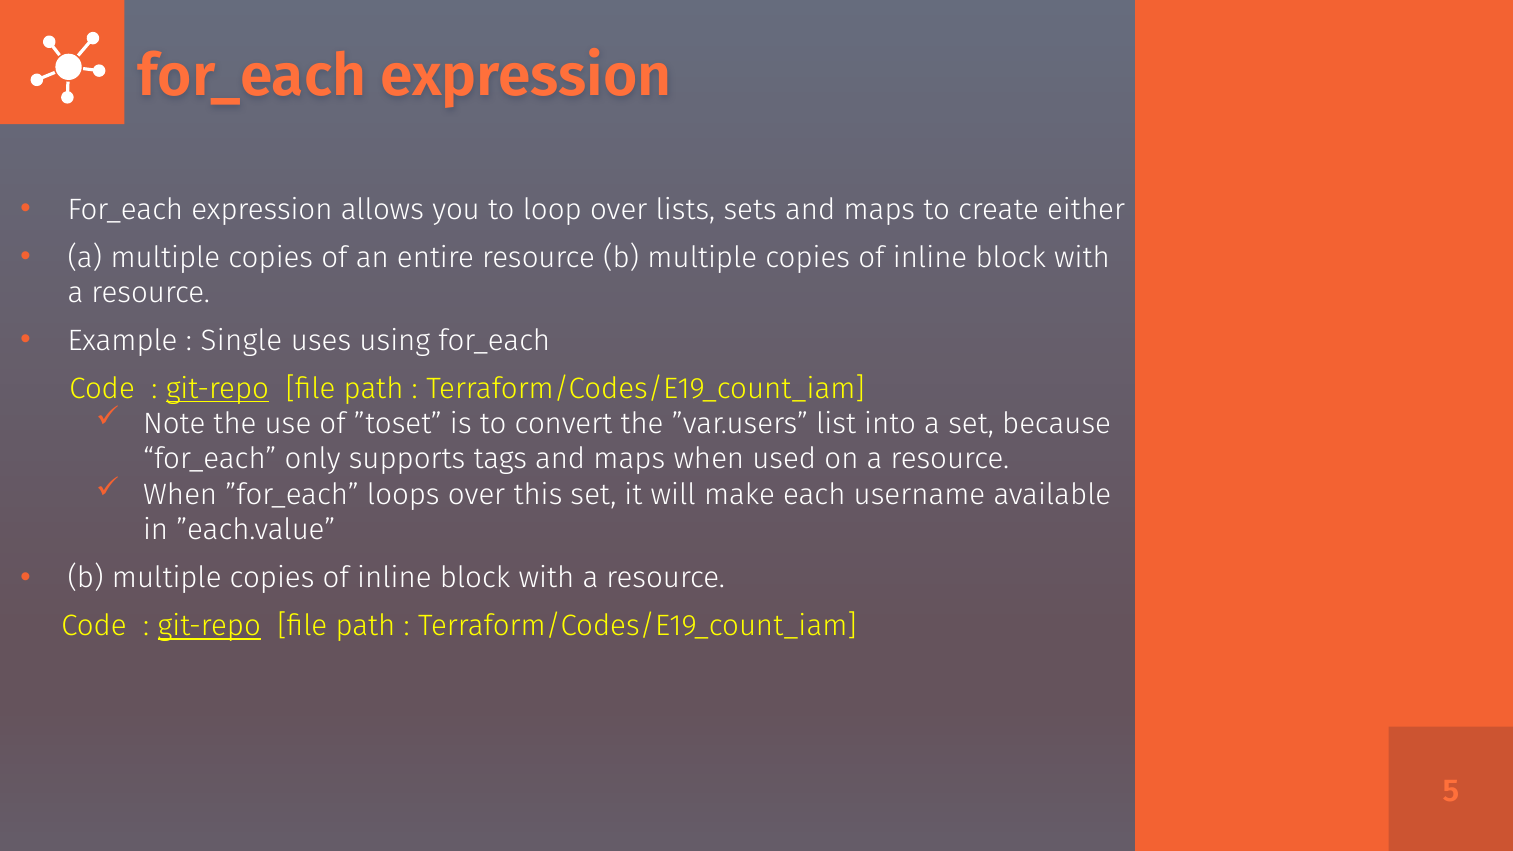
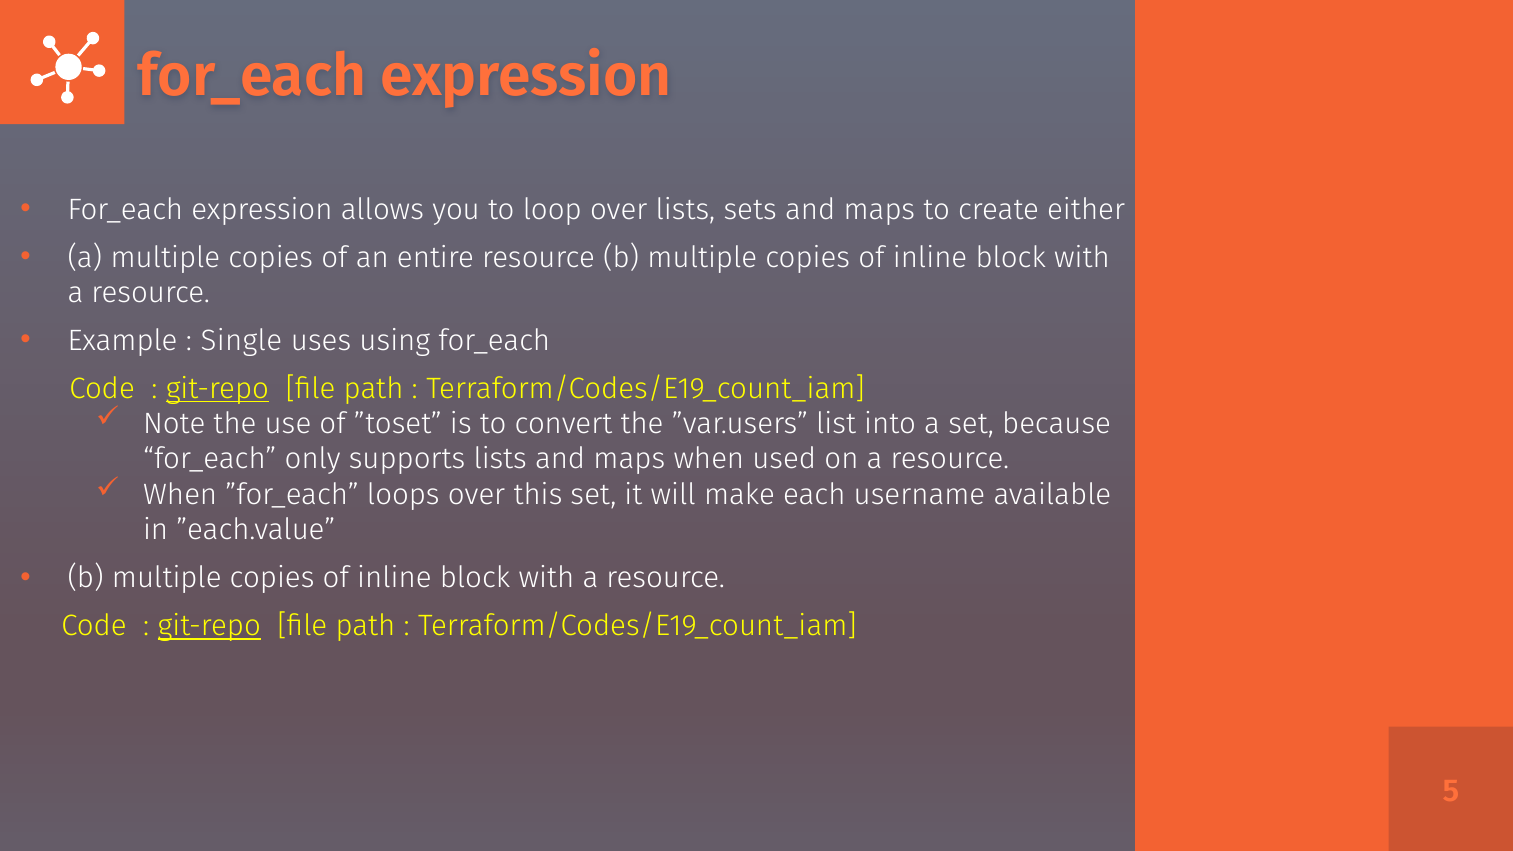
supports tags: tags -> lists (500, 459)
